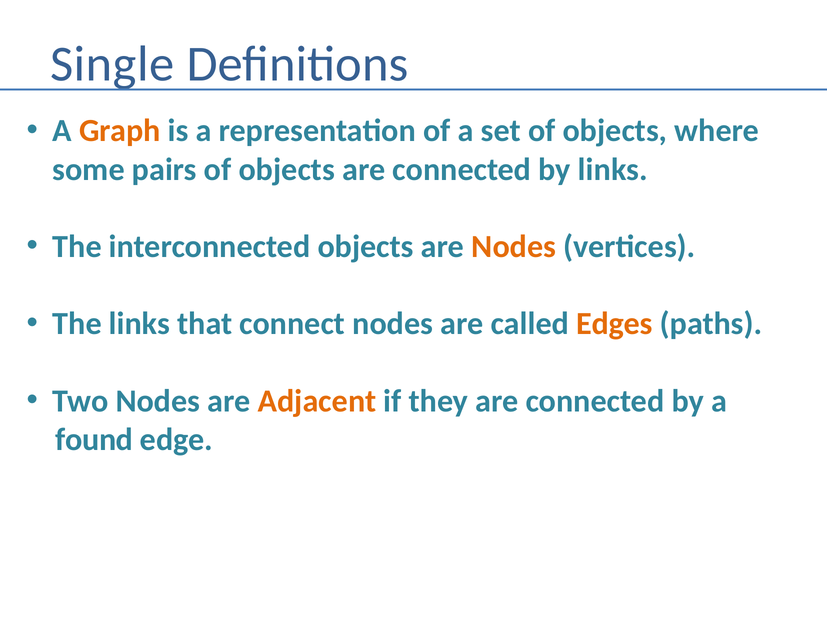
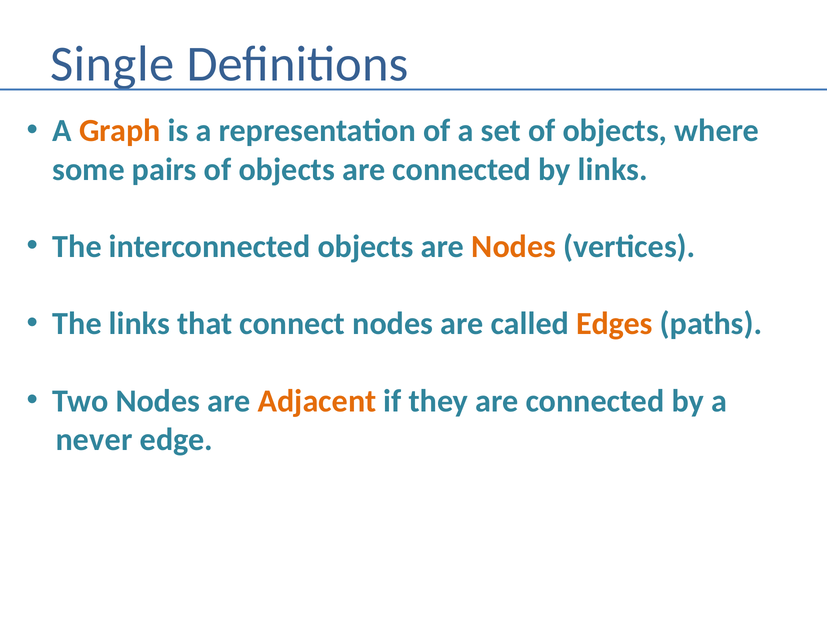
found: found -> never (94, 440)
